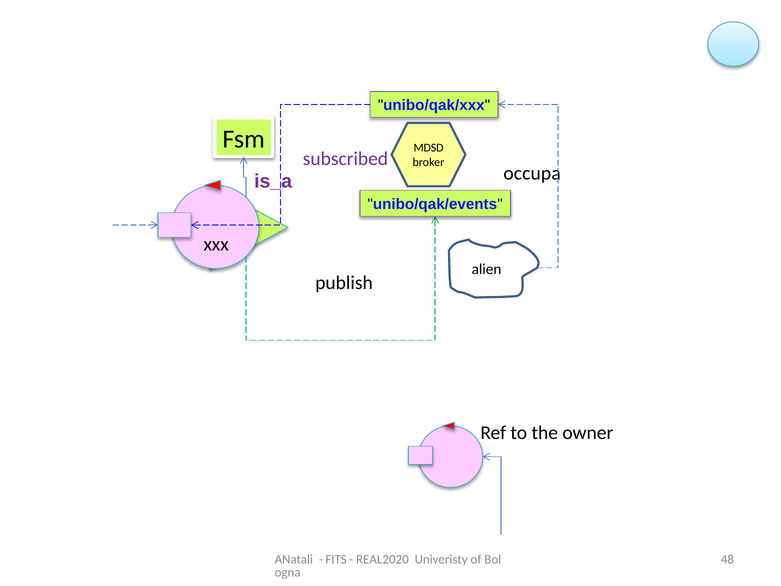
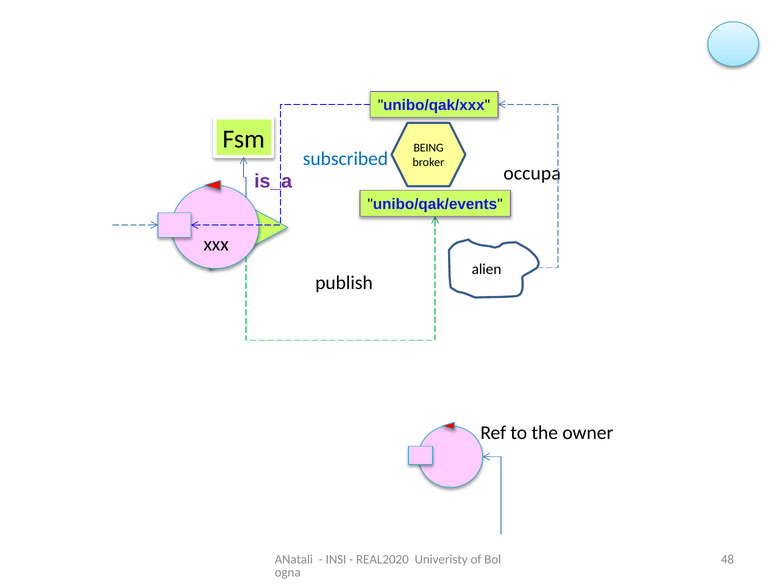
MDSD: MDSD -> BEING (429, 148)
subscribed colour: purple -> blue (345, 159)
FITS: FITS -> INSI (336, 559)
